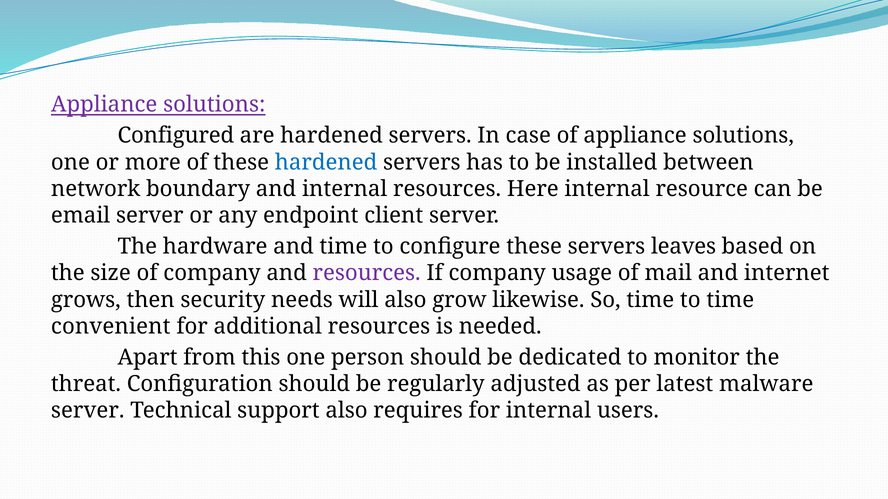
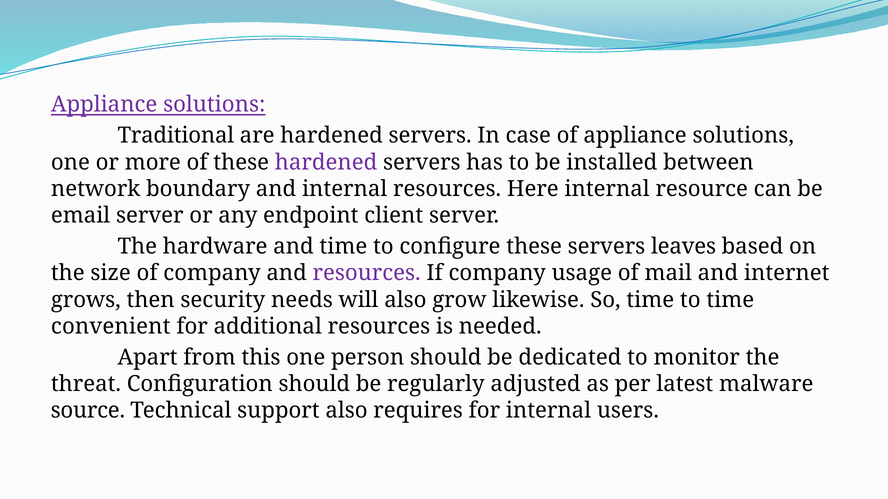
Configured: Configured -> Traditional (176, 136)
hardened colour: blue -> purple (326, 162)
server: server -> source (88, 411)
